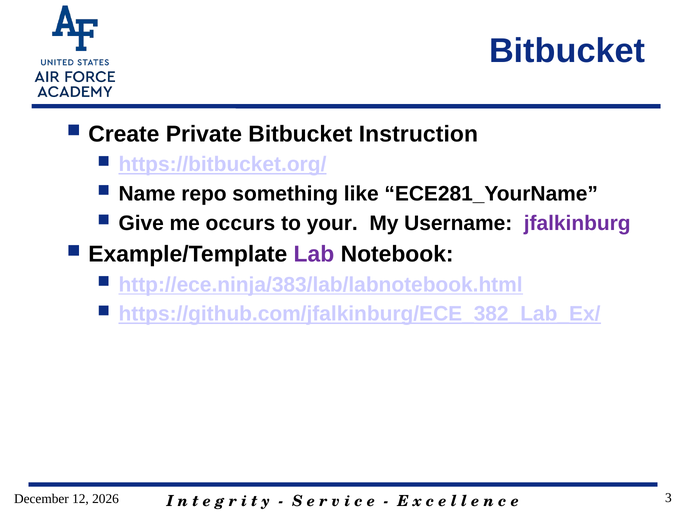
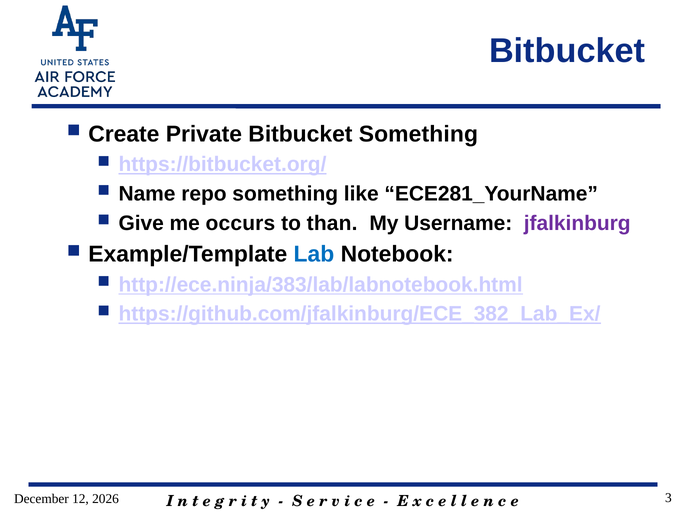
Bitbucket Instruction: Instruction -> Something (418, 134)
your: your -> than (332, 223)
Lab colour: purple -> blue (314, 254)
